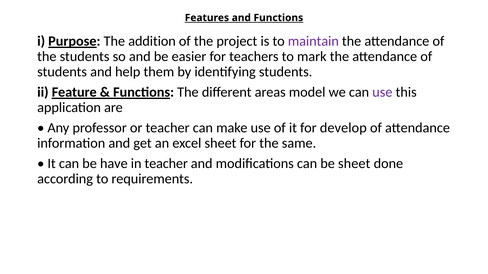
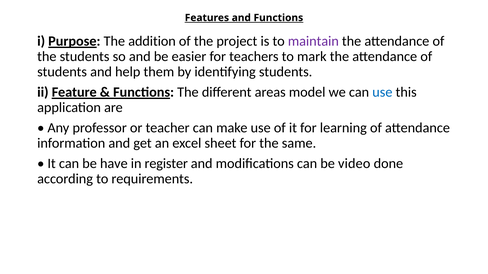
use colour: purple -> blue (382, 92)
develop: develop -> learning (343, 128)
in teacher: teacher -> register (166, 164)
be sheet: sheet -> video (354, 164)
